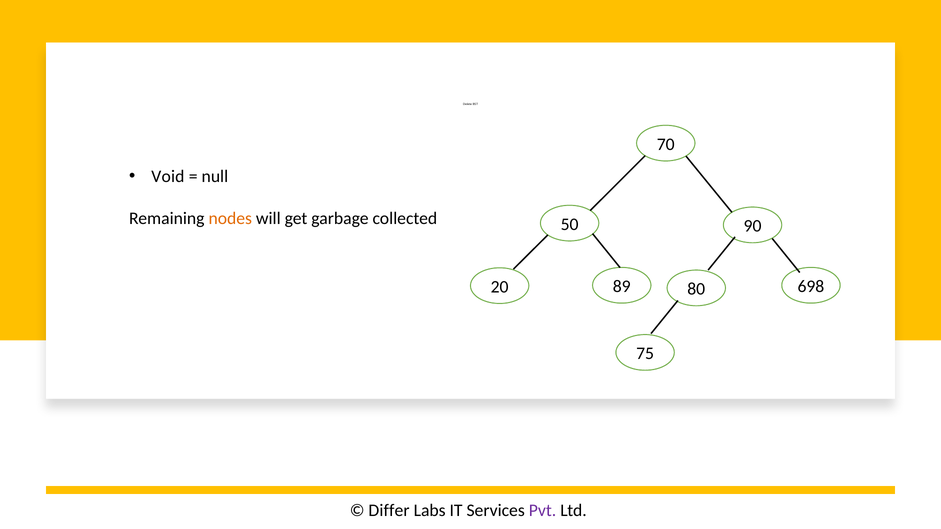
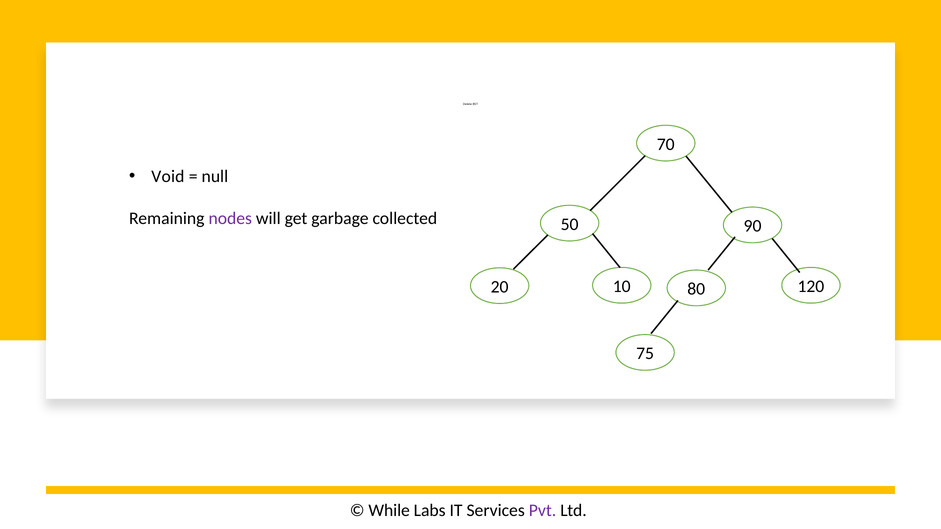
nodes colour: orange -> purple (230, 219)
89: 89 -> 10 (622, 287)
698: 698 -> 120 (811, 287)
Differ: Differ -> While (389, 511)
